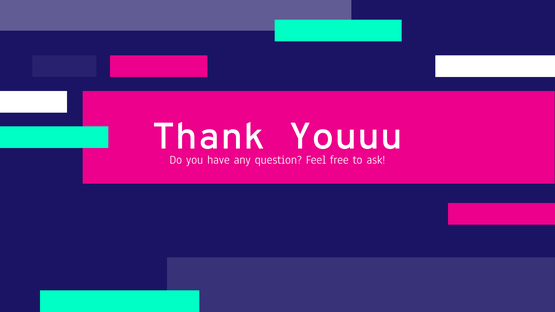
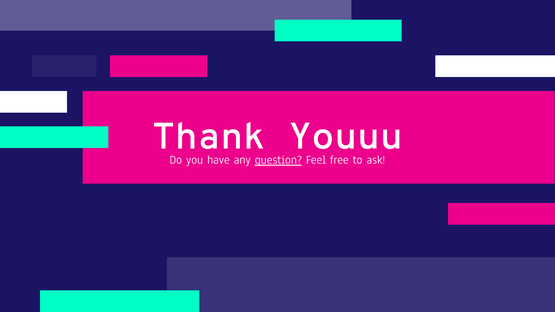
question underline: none -> present (278, 160)
